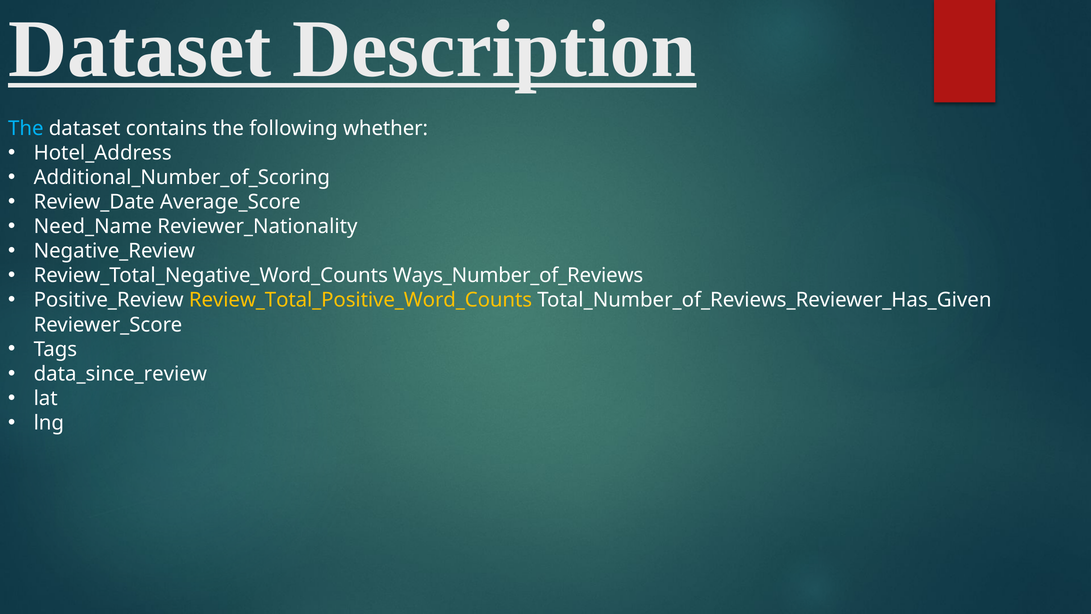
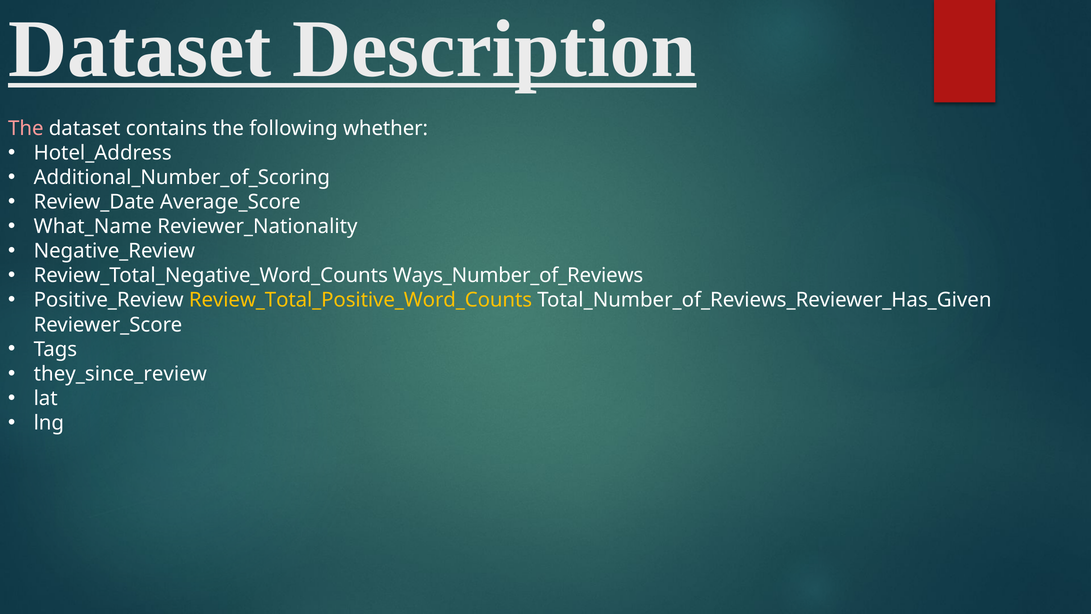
The colour: light blue -> pink (26, 128)
Need_Name: Need_Name -> What_Name (93, 226)
data_since_review: data_since_review -> they_since_review (120, 374)
